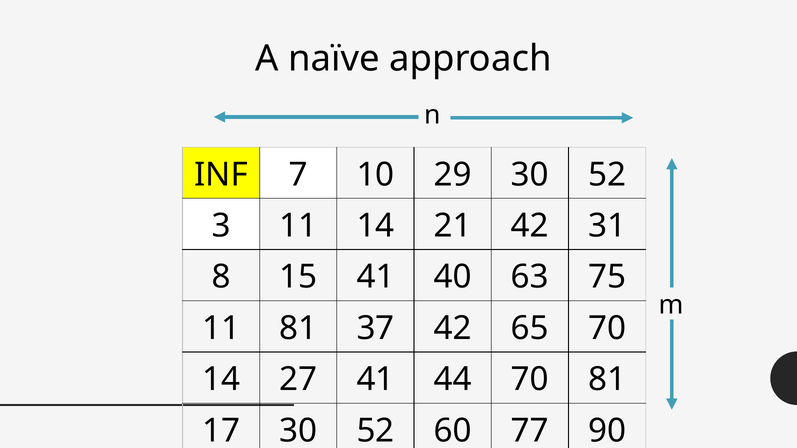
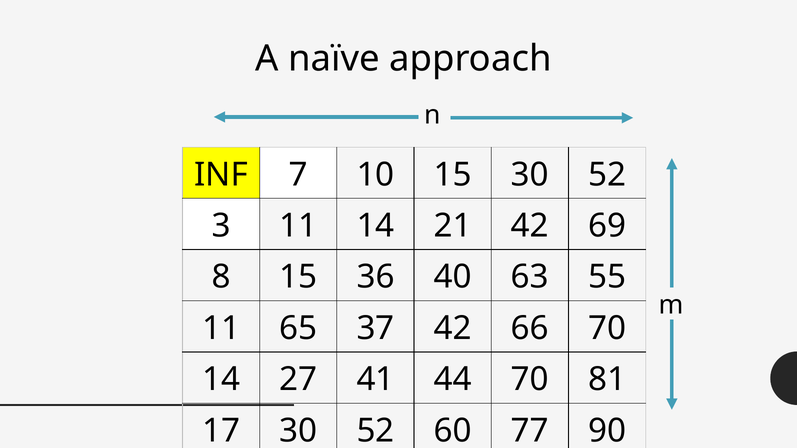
10 29: 29 -> 15 (453, 175)
31: 31 -> 69 (607, 226)
15 41: 41 -> 36 (376, 277)
75: 75 -> 55 (607, 277)
11 81: 81 -> 65 (298, 328)
65: 65 -> 66 (530, 328)
